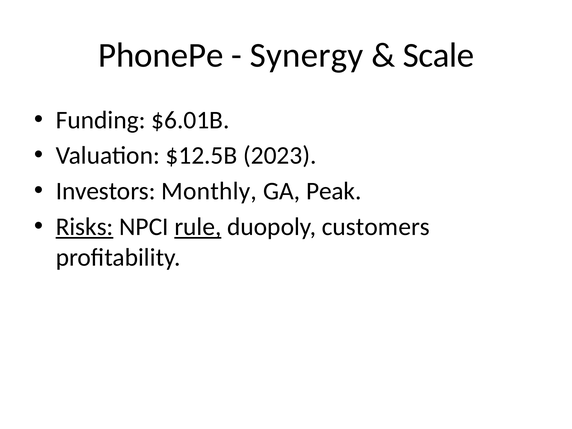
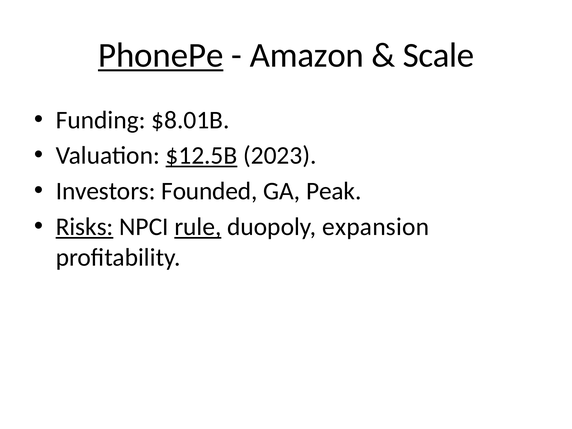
PhonePe underline: none -> present (161, 55)
Synergy: Synergy -> Amazon (307, 55)
$6.01B: $6.01B -> $8.01B (190, 120)
$12.5B underline: none -> present (201, 156)
Monthly: Monthly -> Founded (209, 191)
customers: customers -> expansion (376, 227)
